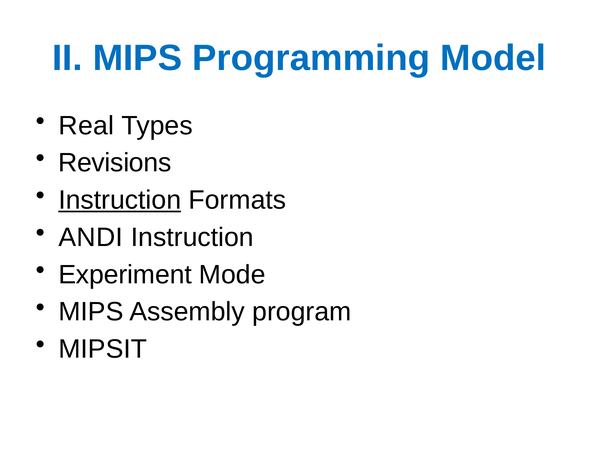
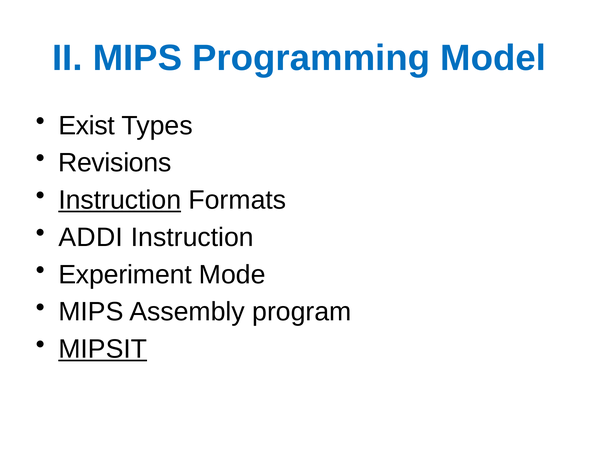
Real: Real -> Exist (87, 126)
ANDI: ANDI -> ADDI (91, 237)
MIPSIT underline: none -> present (103, 349)
